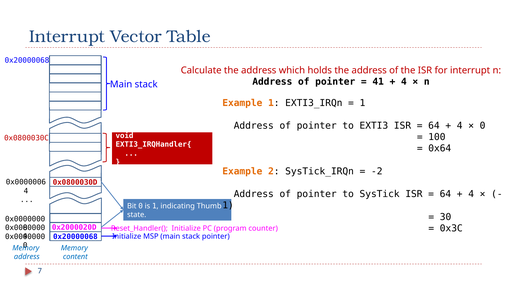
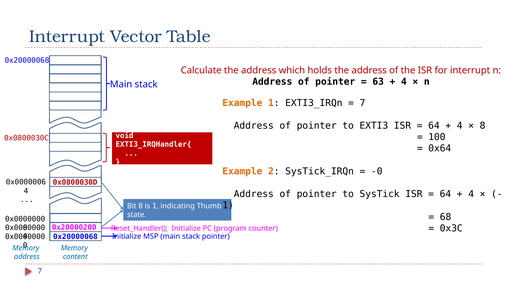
41: 41 -> 63 (378, 82)
1: 1 -> 7 (362, 103)
0: 0 -> 8 (483, 126)
-2: -2 -> -0 (377, 171)
30: 30 -> 68 (446, 217)
